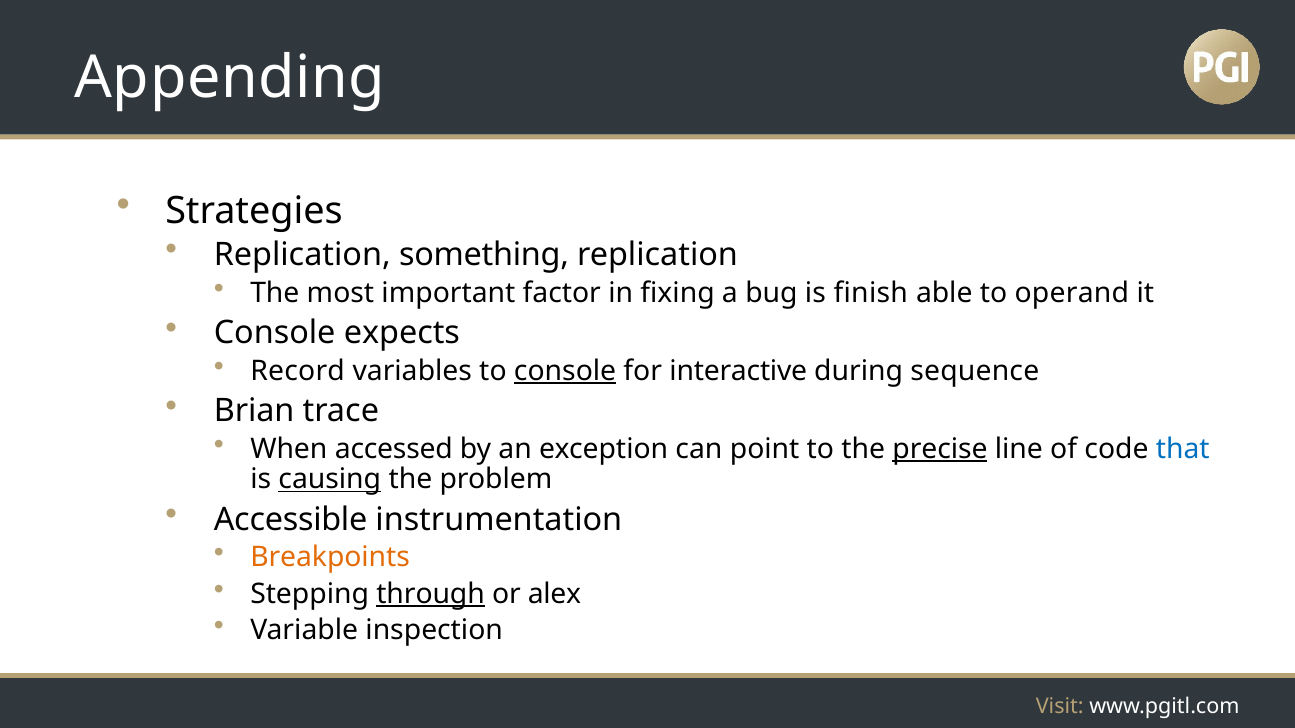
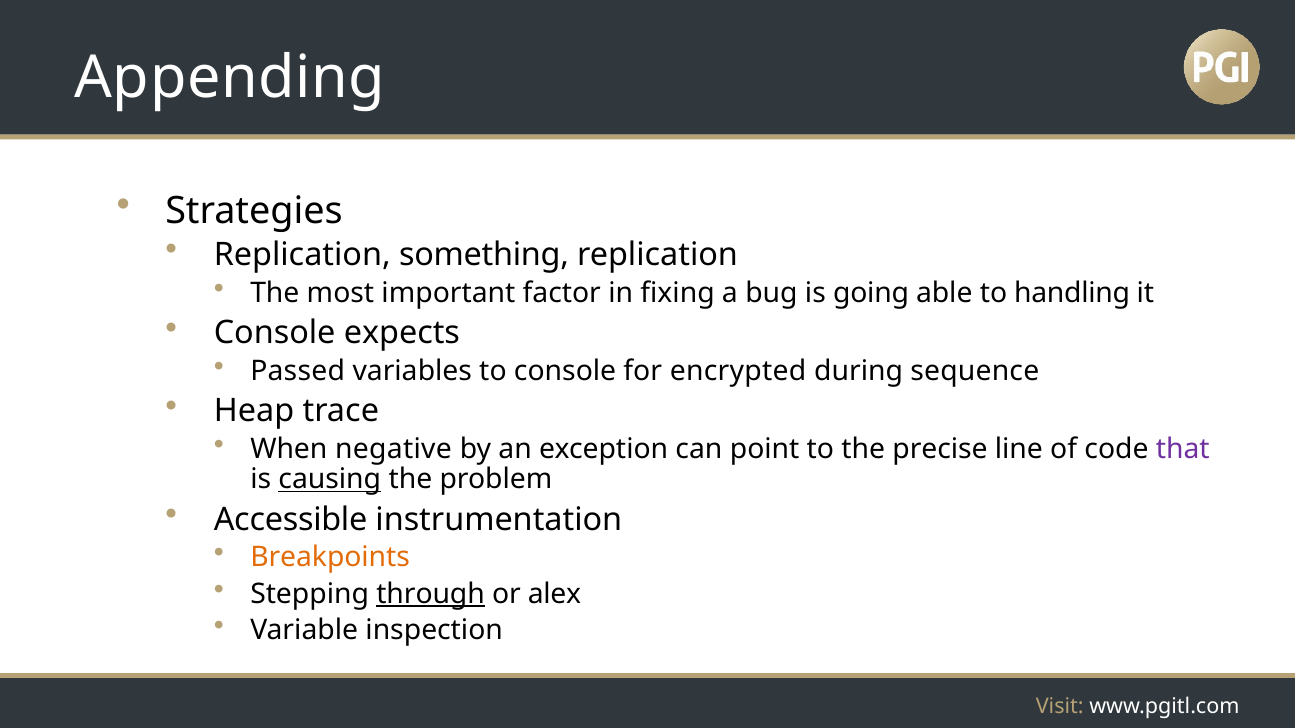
finish: finish -> going (871, 293)
operand: operand -> handling (1072, 293)
Record: Record -> Passed (298, 371)
console underline: present -> none (565, 371)
interactive: interactive -> encrypted (738, 371)
Brian: Brian -> Heap (254, 411)
accessed: accessed -> negative (394, 449)
precise underline: present -> none (940, 449)
that colour: blue -> purple (1183, 449)
